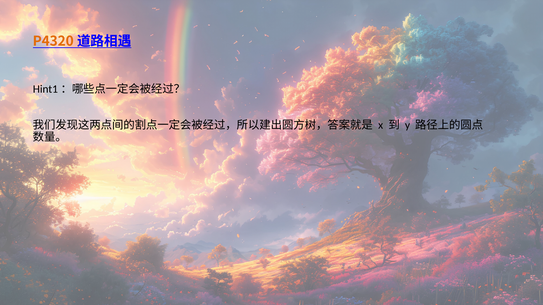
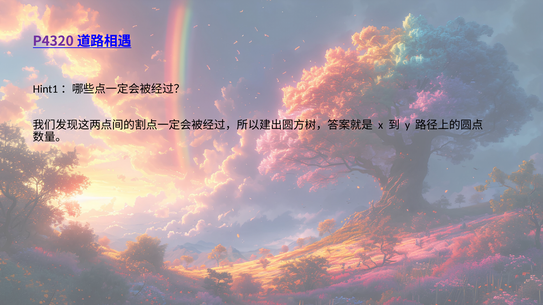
P4320 colour: orange -> purple (53, 41)
